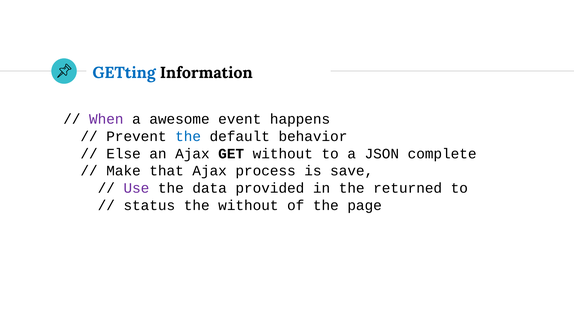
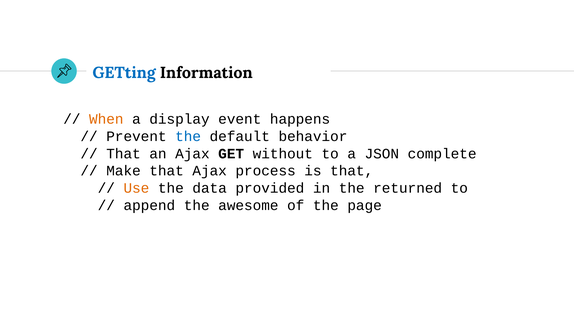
When colour: purple -> orange (106, 119)
awesome: awesome -> display (179, 119)
Else: Else -> That (124, 154)
is save: save -> that (352, 171)
Use colour: purple -> orange (136, 188)
status: status -> append (149, 205)
the without: without -> awesome (248, 205)
